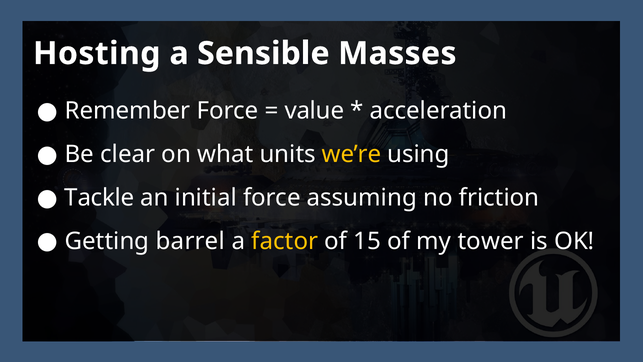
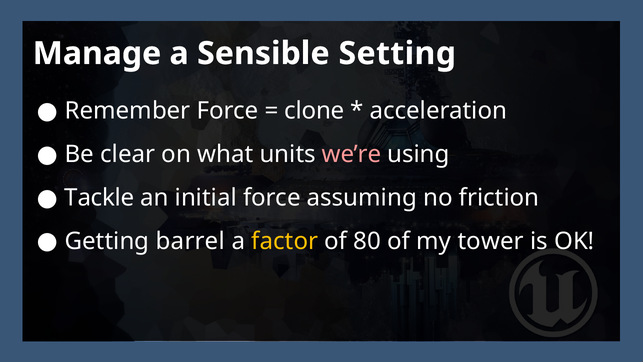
Hosting: Hosting -> Manage (97, 53)
Masses: Masses -> Setting (397, 53)
value: value -> clone (314, 111)
we’re colour: yellow -> pink (352, 154)
15: 15 -> 80 (367, 241)
